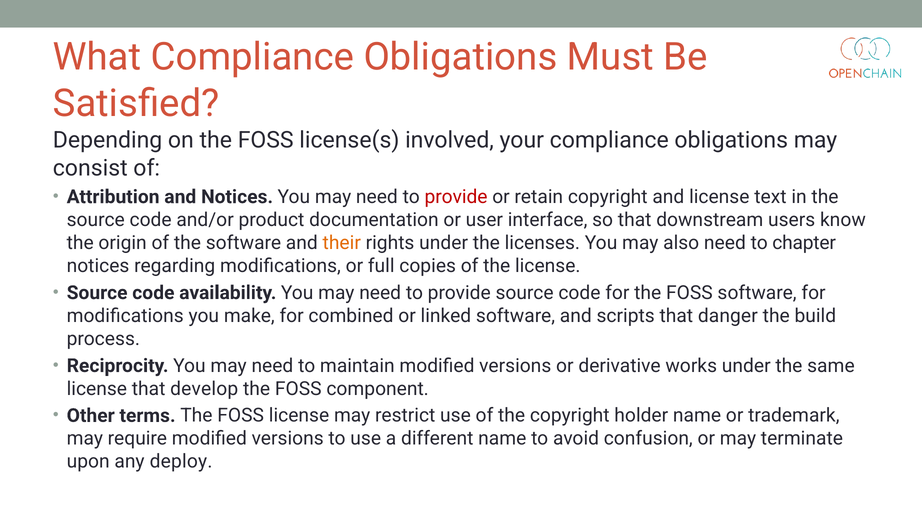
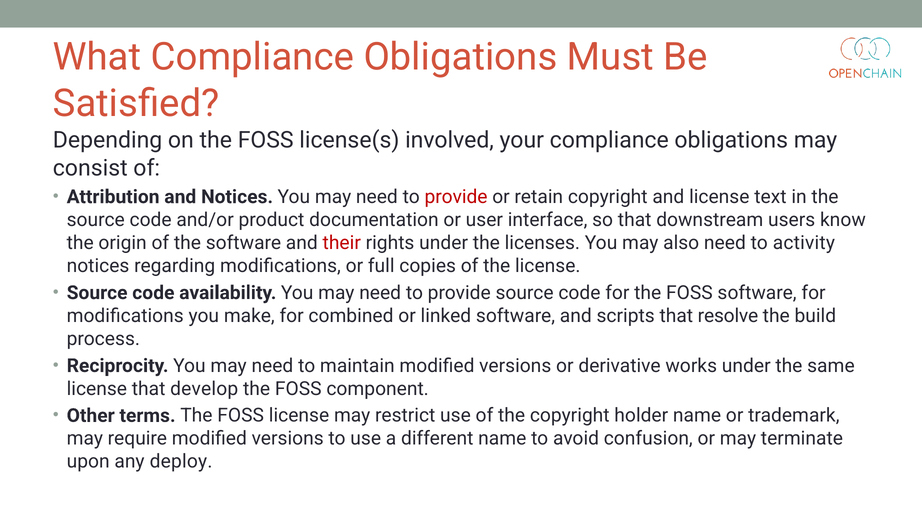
their colour: orange -> red (342, 243)
chapter: chapter -> activity (804, 243)
danger: danger -> resolve (728, 316)
